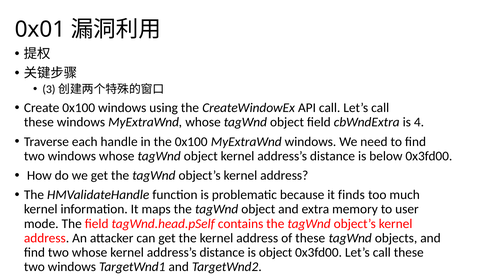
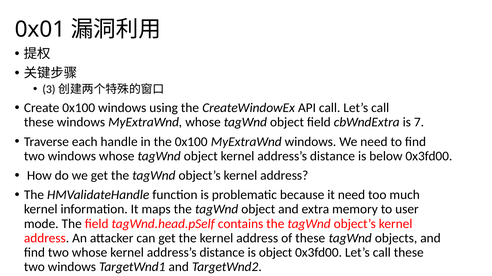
4: 4 -> 7 (419, 123)
it finds: finds -> need (351, 195)
